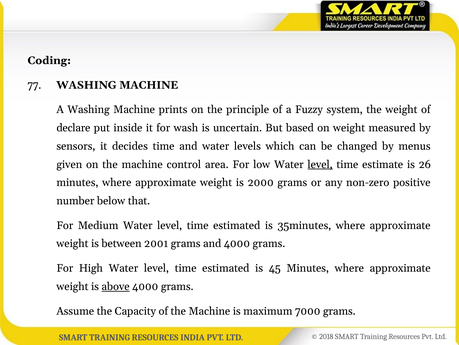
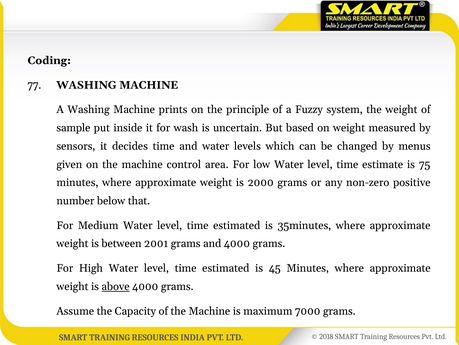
declare: declare -> sample (73, 128)
level underline: present -> none (320, 164)
26: 26 -> 75 (425, 164)
